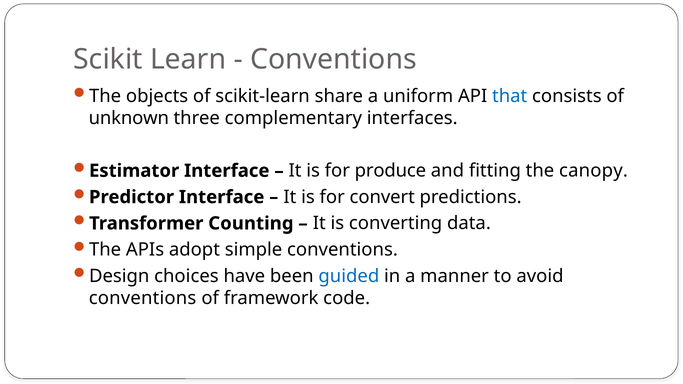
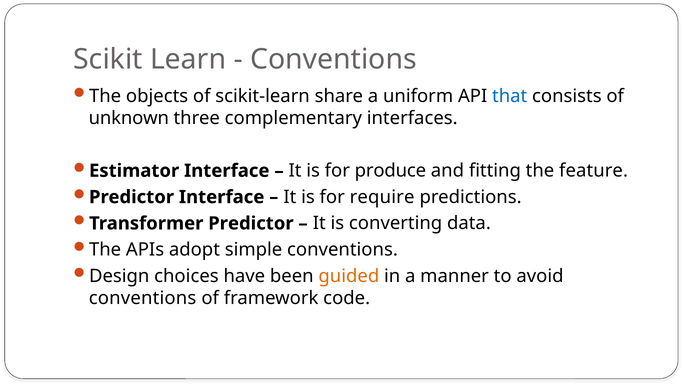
canopy: canopy -> feature (594, 171)
convert: convert -> require (382, 197)
Transformer Counting: Counting -> Predictor (251, 223)
guided colour: blue -> orange (349, 276)
